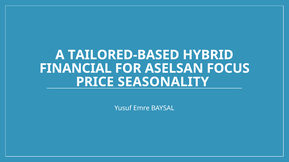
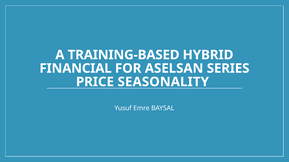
TAILORED-BASED: TAILORED-BASED -> TRAINING-BASED (124, 55)
FOCUS: FOCUS -> SERIES (228, 69)
